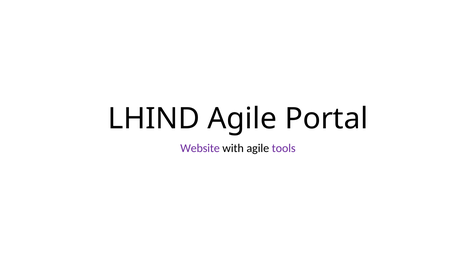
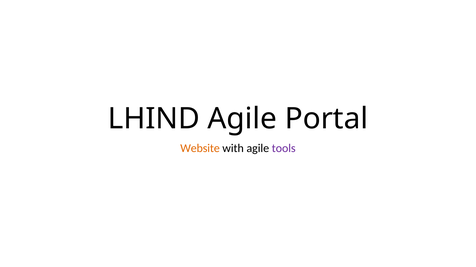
Website colour: purple -> orange (200, 149)
